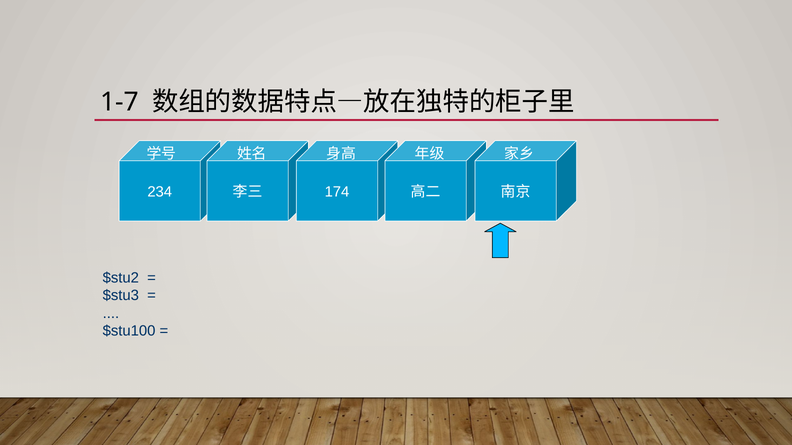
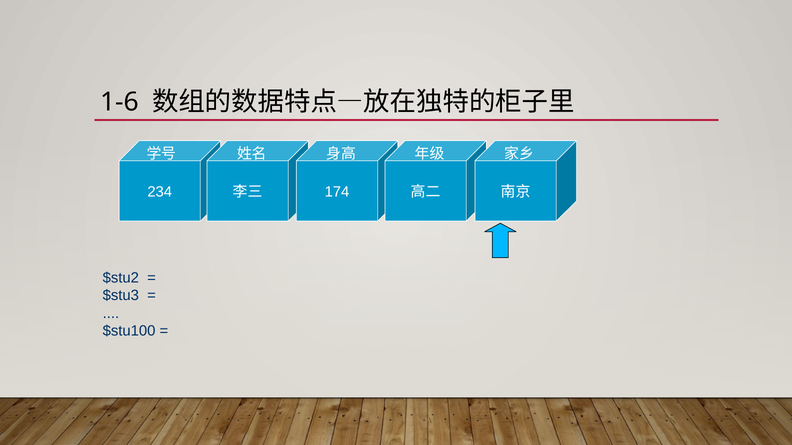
1-7: 1-7 -> 1-6 (120, 102)
